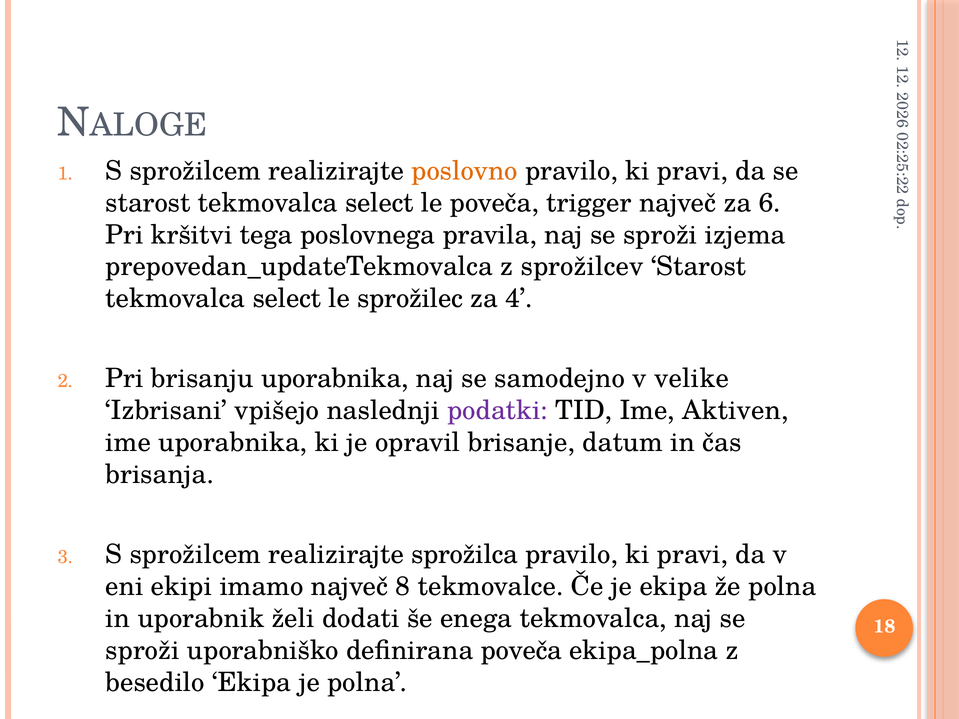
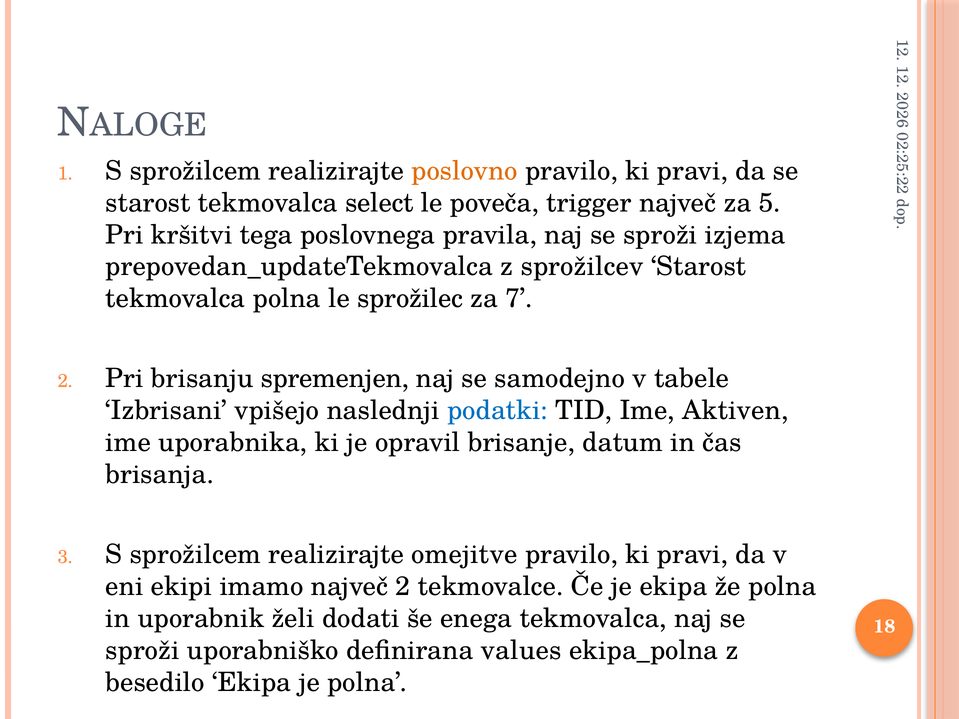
za 6: 6 -> 5 (770, 203)
select: select -> polna (287, 299)
4: 4 -> 7 (519, 299)
brisanju uporabnika: uporabnika -> spremenjen (335, 379)
velike: velike -> tabele (692, 379)
podatki colour: purple -> blue (498, 411)
sprožilca: sprožilca -> omejitve (464, 555)
največ 8: 8 -> 2 (403, 587)
definirana poveča: poveča -> values (521, 651)
